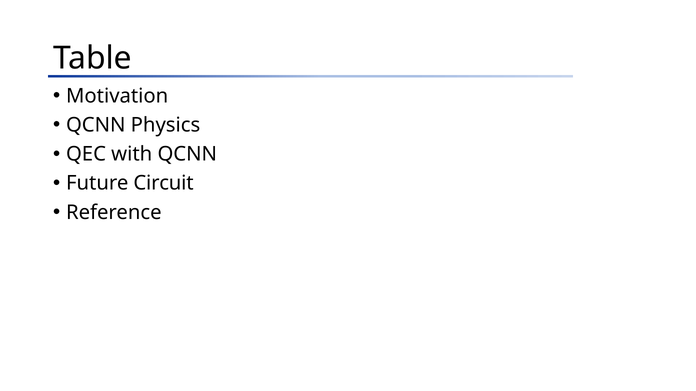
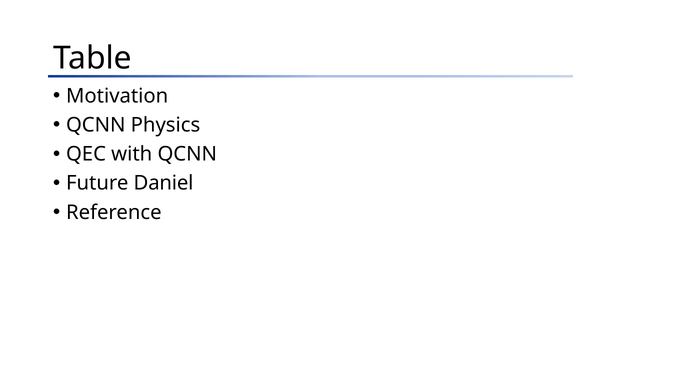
Circuit: Circuit -> Daniel (164, 183)
